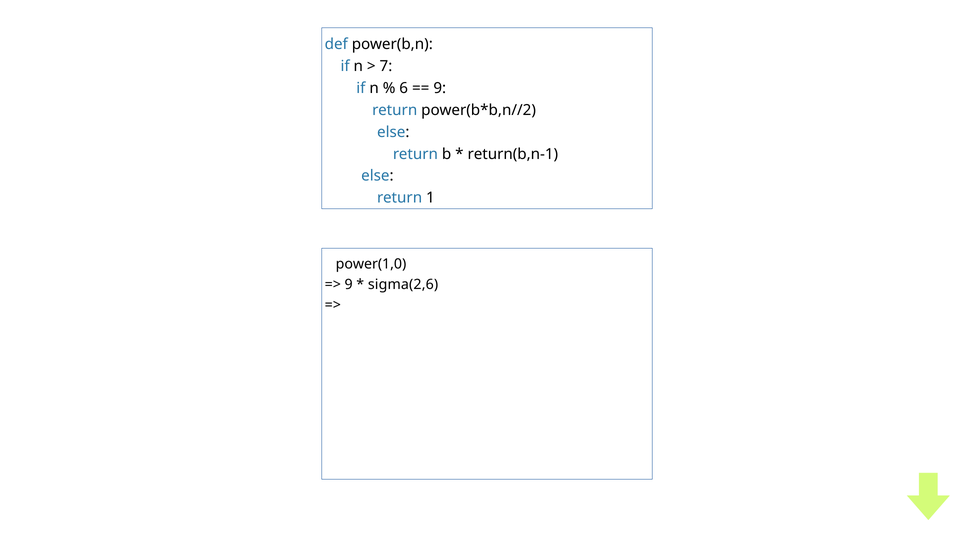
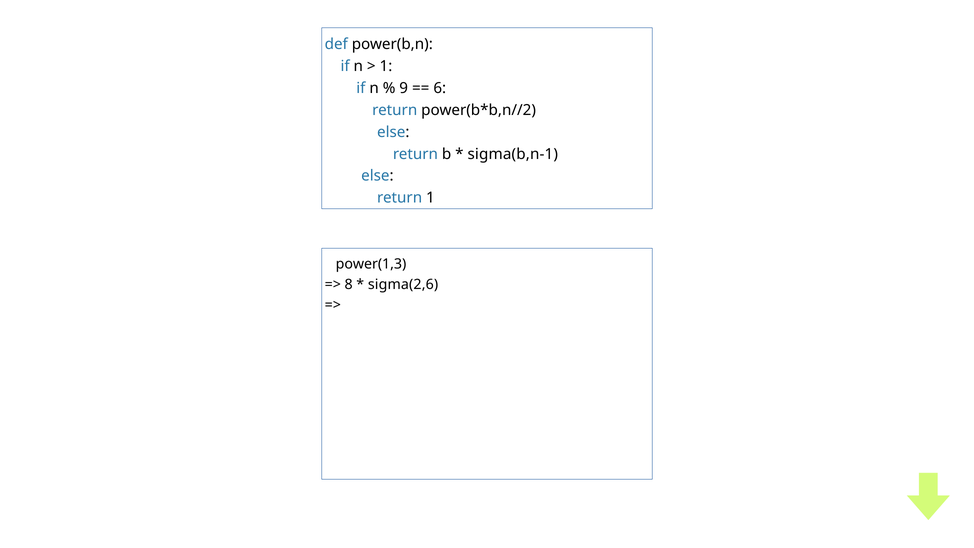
7: 7 -> 1 (386, 66)
6: 6 -> 9 (404, 88)
9: 9 -> 6 (440, 88)
return(b,n-1: return(b,n-1 -> sigma(b,n-1 (513, 154)
power(1,0: power(1,0 -> power(1,3 (371, 264)
9: 9 -> 8 (349, 285)
